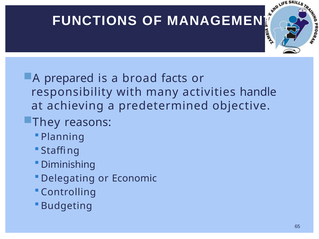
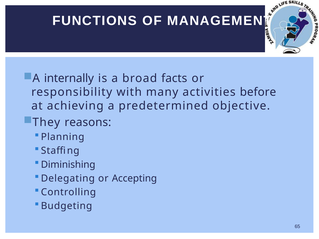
prepared: prepared -> internally (69, 78)
handle: handle -> before (258, 92)
Economic: Economic -> Accepting (134, 179)
